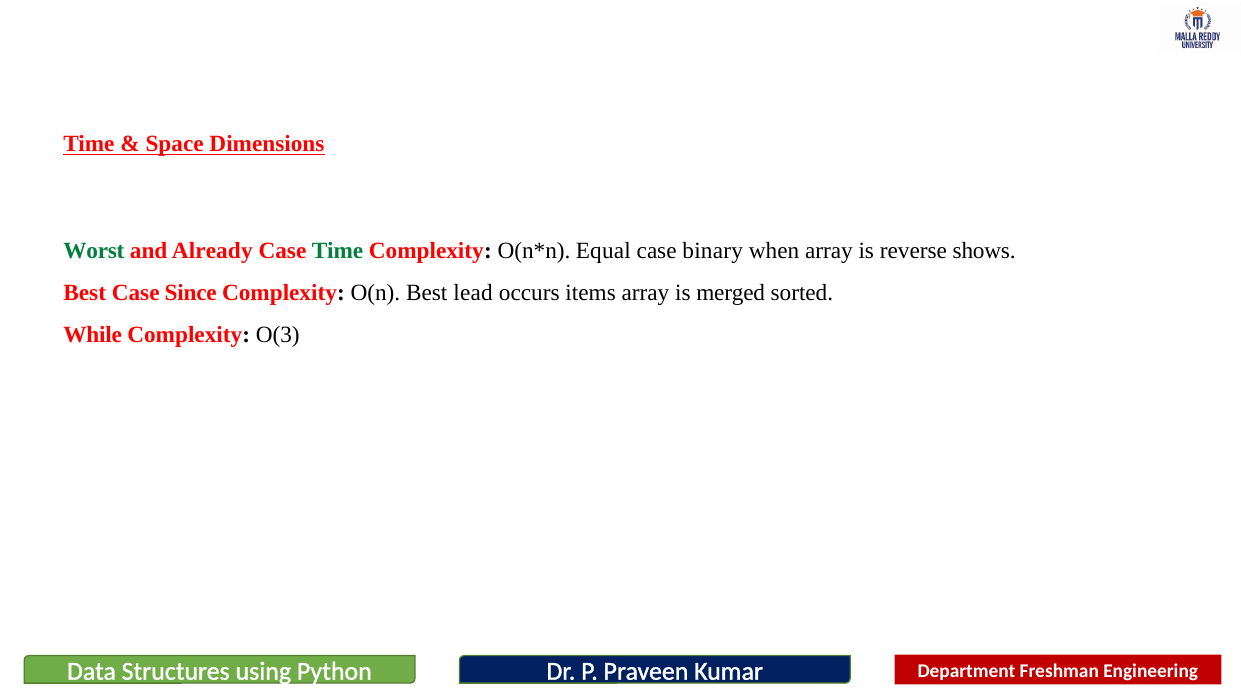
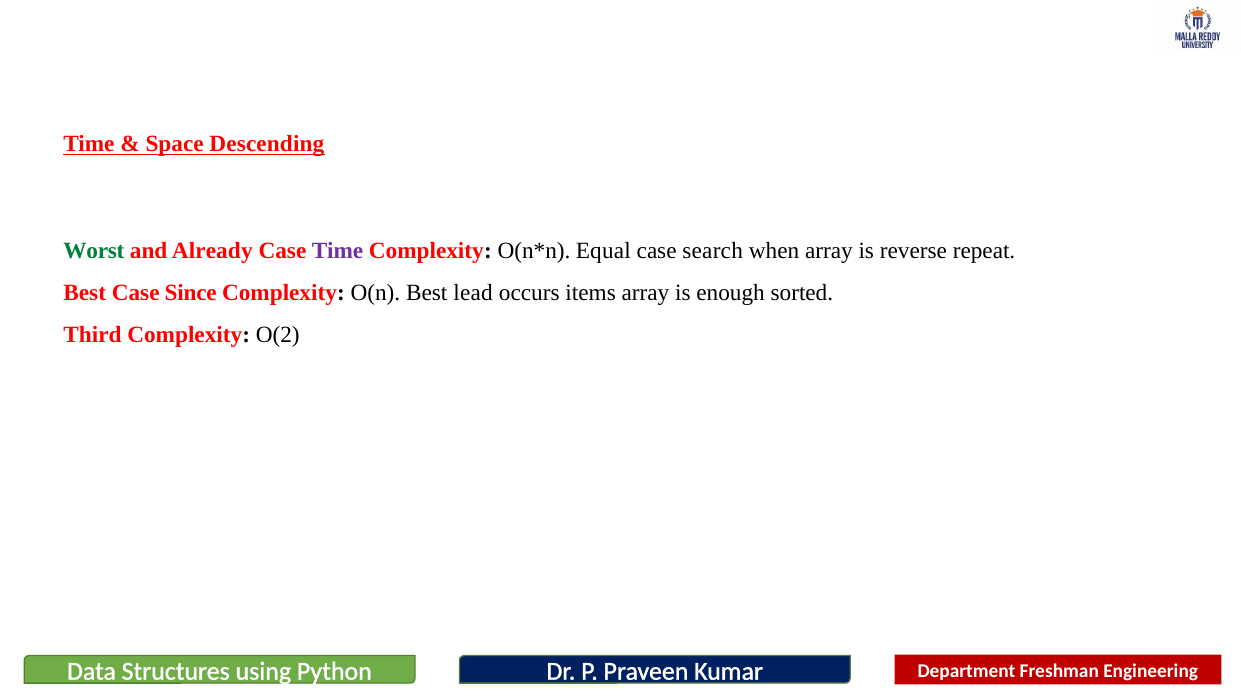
Dimensions: Dimensions -> Descending (267, 144)
Time colour: green -> purple (337, 251)
binary: binary -> search (713, 251)
shows: shows -> repeat (984, 251)
merged: merged -> enough (731, 293)
While: While -> Third (92, 335)
O(3: O(3 -> O(2 (278, 335)
